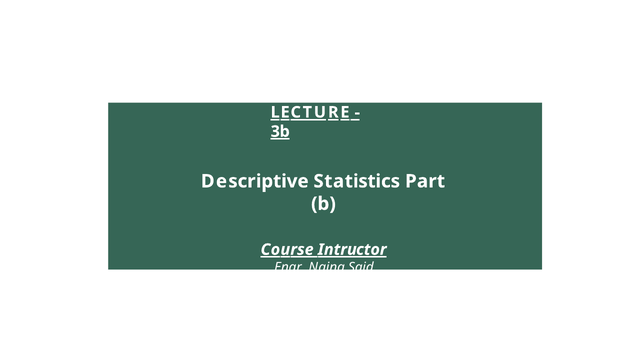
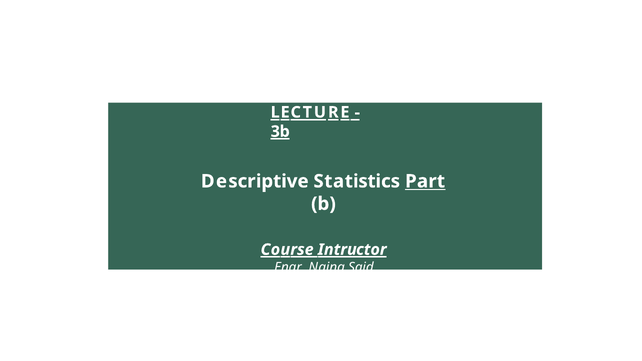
Part underline: none -> present (425, 181)
